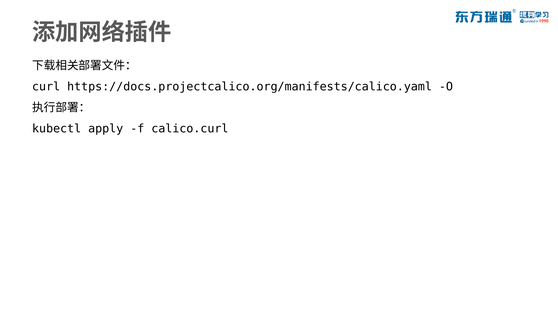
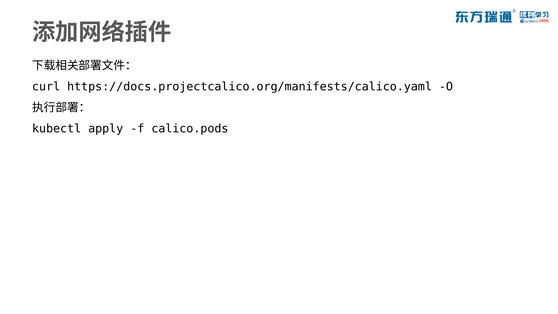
calico.curl: calico.curl -> calico.pods (190, 128)
